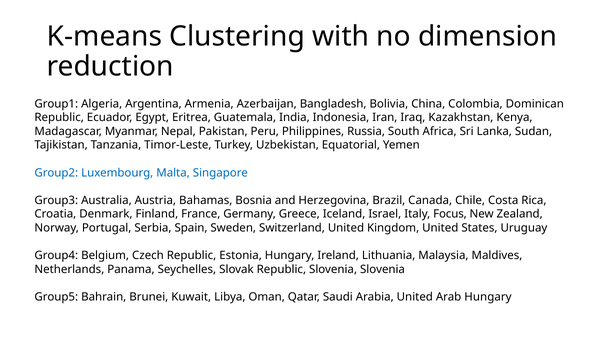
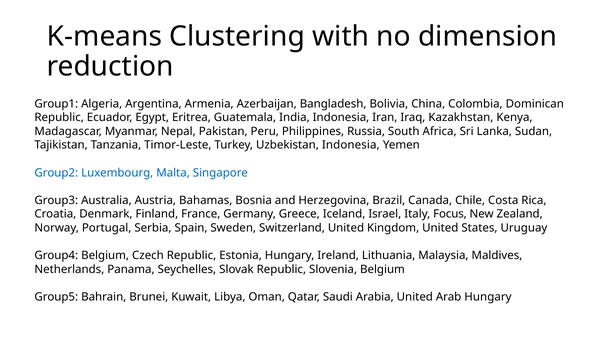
Uzbekistan Equatorial: Equatorial -> Indonesia (351, 145)
Slovenia Slovenia: Slovenia -> Belgium (382, 270)
